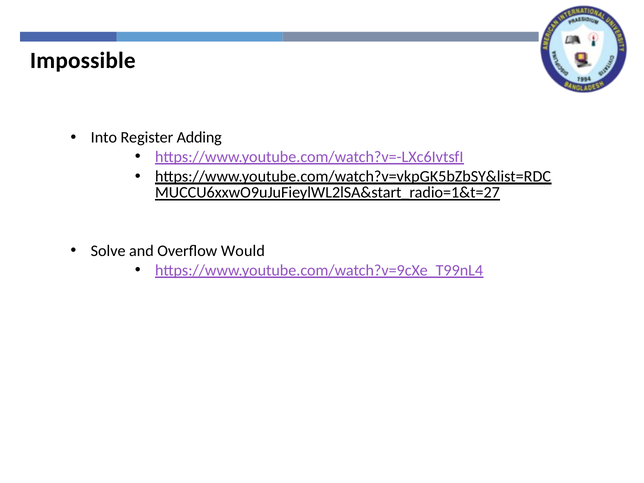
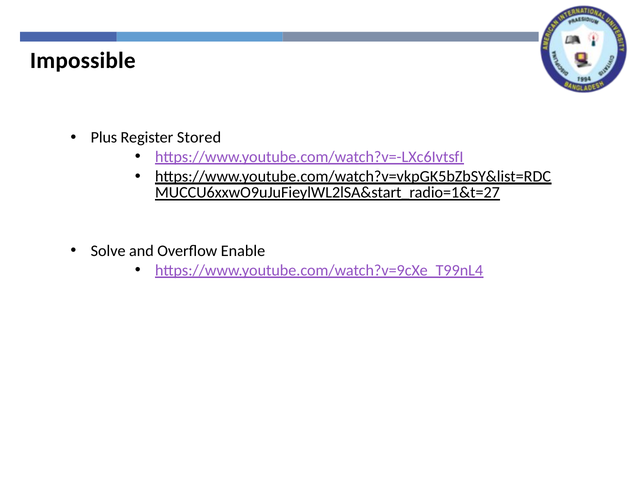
Into: Into -> Plus (104, 138)
Adding: Adding -> Stored (199, 138)
Would: Would -> Enable (243, 251)
